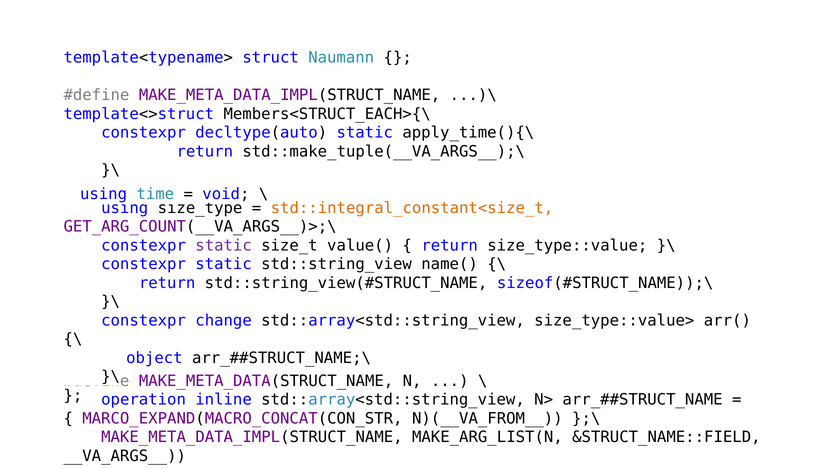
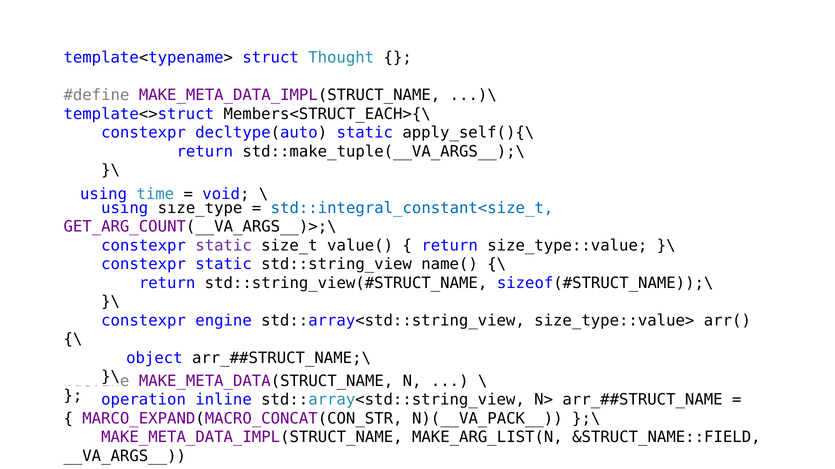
Naumann: Naumann -> Thought (341, 58)
apply_time(){\: apply_time(){\ -> apply_self(){\ (468, 133)
std::integral_constant<size_t colour: orange -> blue (412, 208)
change: change -> engine (224, 321)
N)(__VA_FROM__: N)(__VA_FROM__ -> N)(__VA_PACK__ (487, 419)
